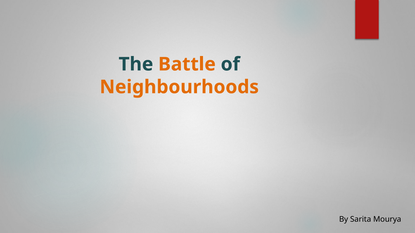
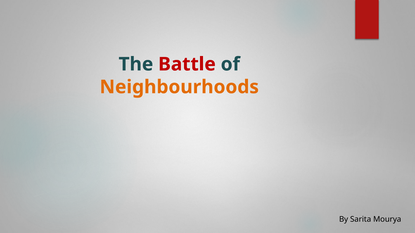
Battle colour: orange -> red (187, 64)
